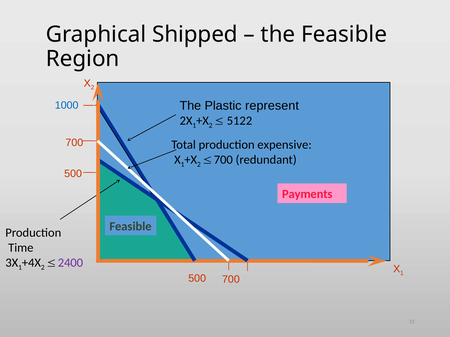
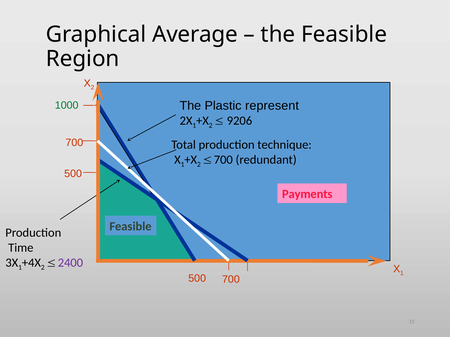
Shipped: Shipped -> Average (195, 35)
1000 colour: blue -> green (67, 105)
5122: 5122 -> 9206 (239, 121)
expensive: expensive -> technique (285, 145)
